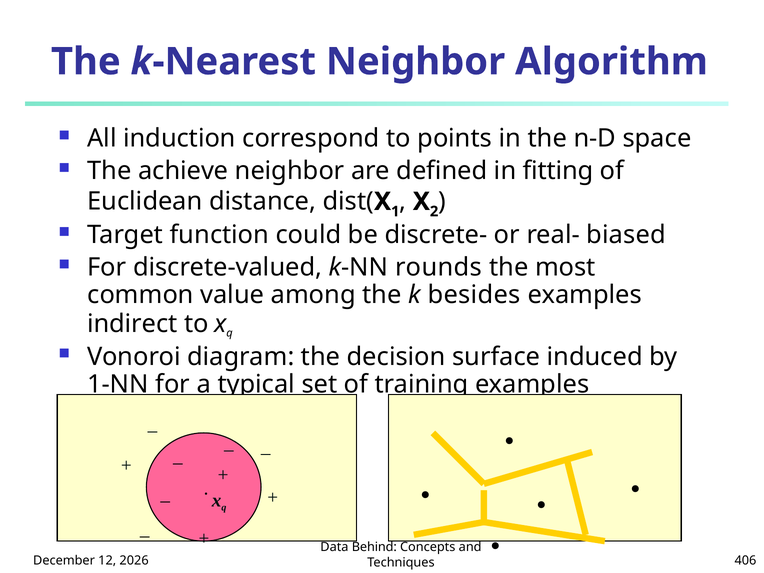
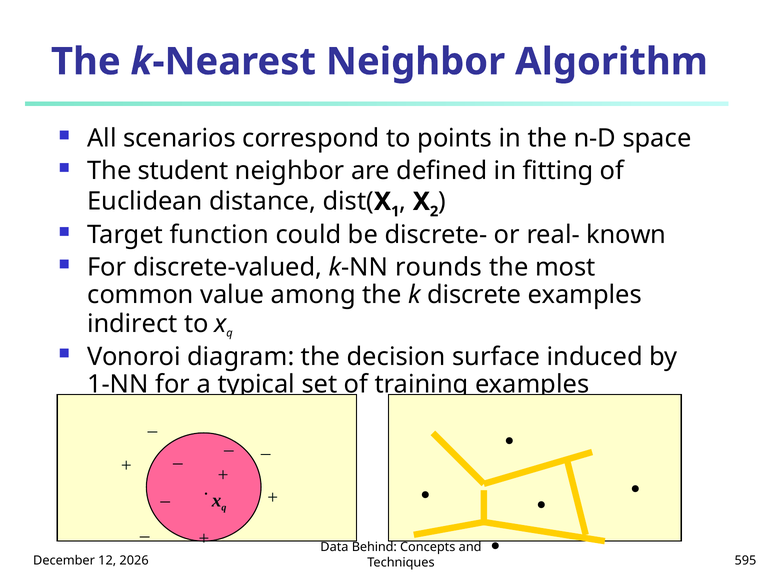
induction: induction -> scenarios (180, 138)
achieve: achieve -> student (183, 171)
biased: biased -> known (626, 235)
besides: besides -> discrete (474, 295)
406: 406 -> 595 (745, 560)
